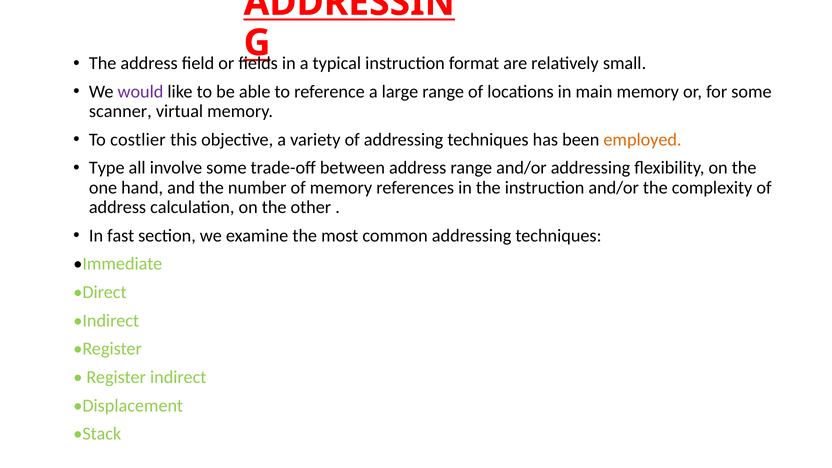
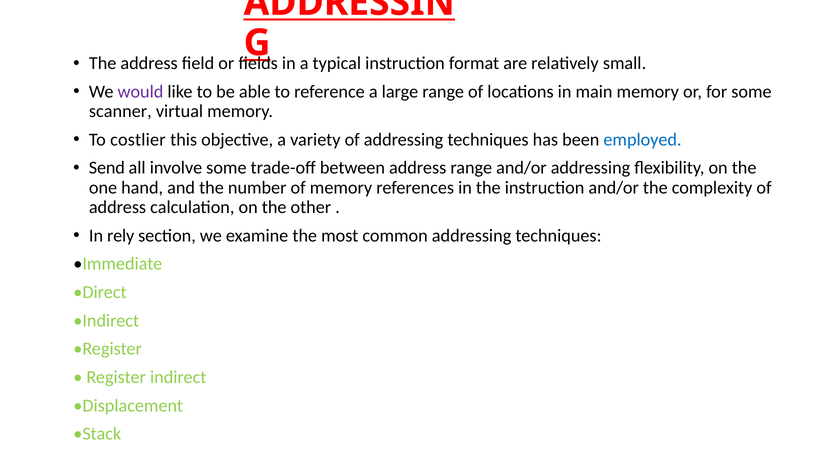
employed colour: orange -> blue (643, 140)
Type: Type -> Send (107, 168)
fast: fast -> rely (121, 236)
